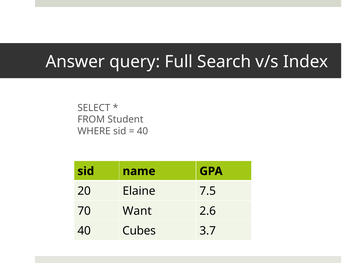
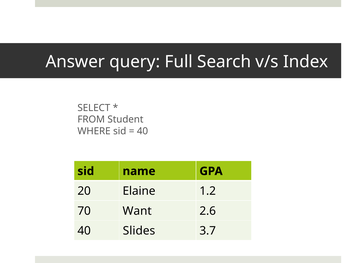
7.5: 7.5 -> 1.2 (208, 191)
Cubes: Cubes -> Slides (139, 230)
